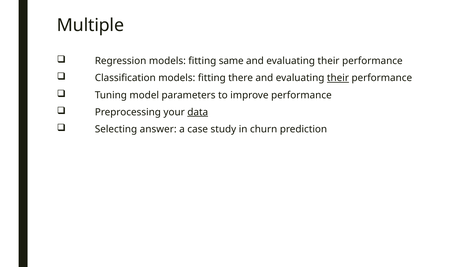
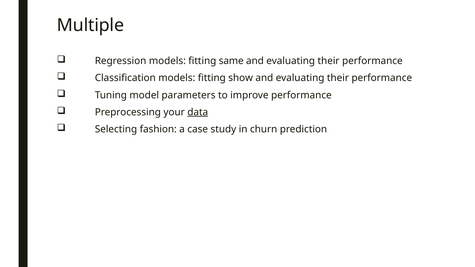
there: there -> show (241, 78)
their underline: present -> none (338, 78)
answer: answer -> fashion (158, 129)
